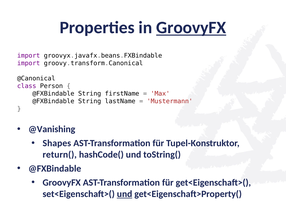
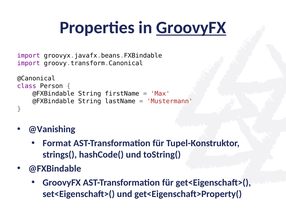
Shapes: Shapes -> Format (57, 144)
return(: return( -> strings( (60, 155)
und underline: present -> none (125, 194)
